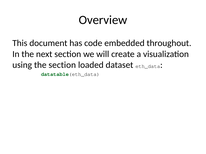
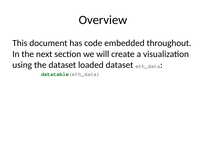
the section: section -> dataset (62, 65)
